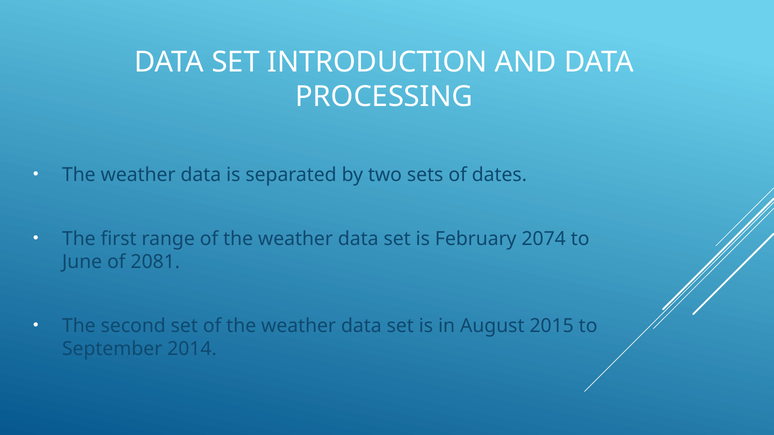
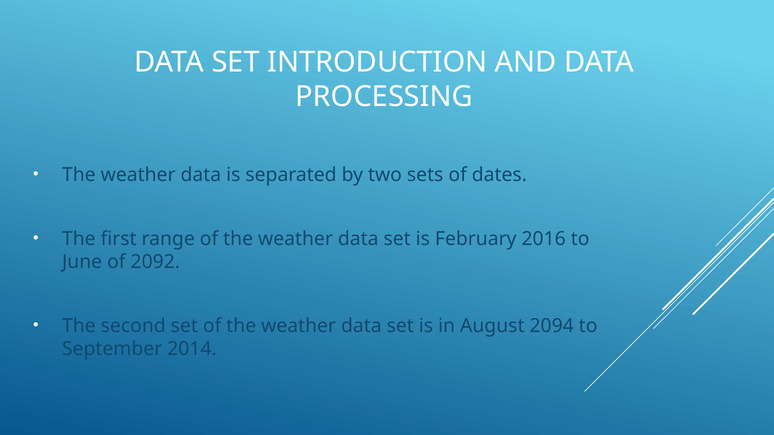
2074: 2074 -> 2016 (544, 239)
2081: 2081 -> 2092 (155, 262)
2015: 2015 -> 2094 (552, 326)
